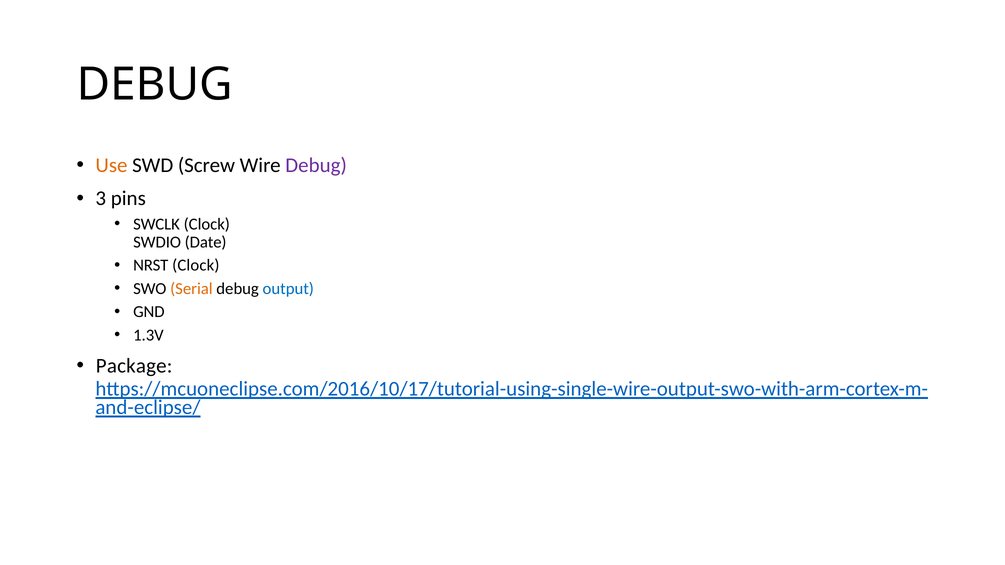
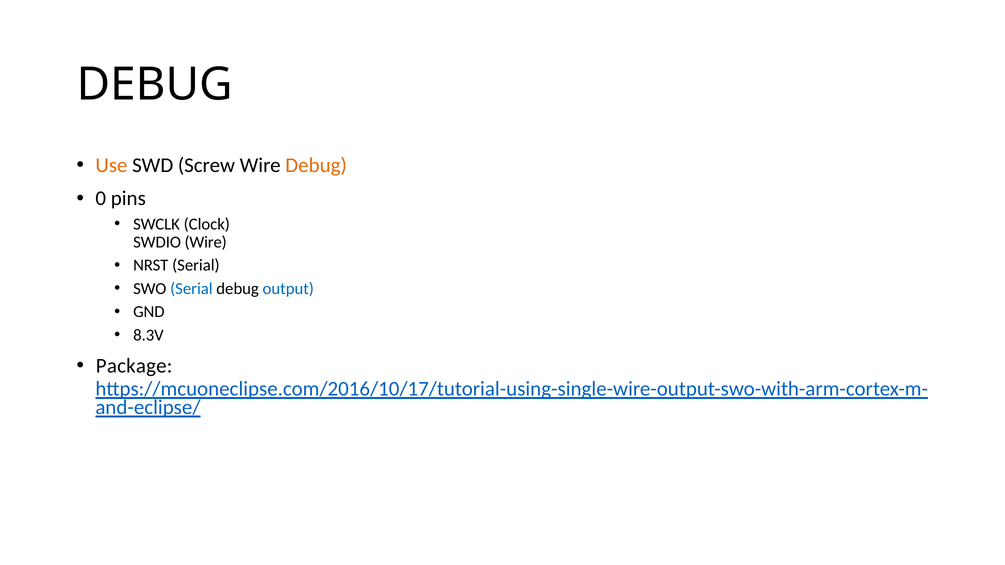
Debug colour: purple -> orange (316, 165)
3: 3 -> 0 (101, 199)
SWDIO Date: Date -> Wire (206, 242)
NRST Clock: Clock -> Serial (196, 265)
Serial colour: orange -> blue (191, 289)
1.3V: 1.3V -> 8.3V (148, 335)
